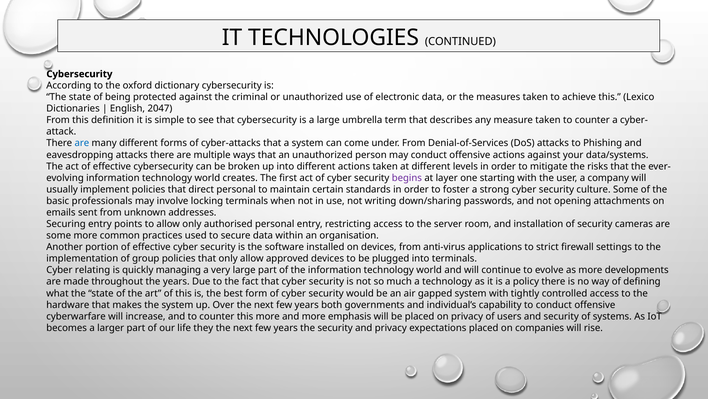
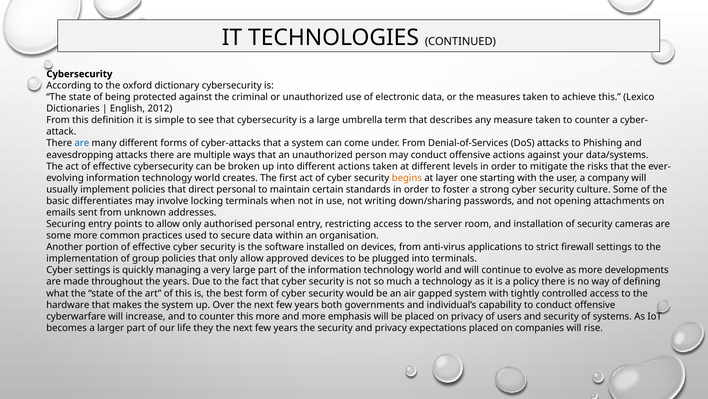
2047: 2047 -> 2012 (160, 108)
begins colour: purple -> orange (407, 178)
professionals: professionals -> differentiates (102, 201)
Cyber relating: relating -> settings (93, 270)
